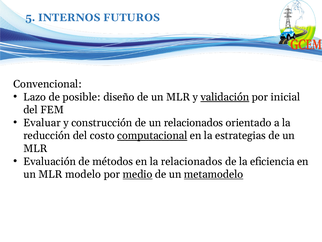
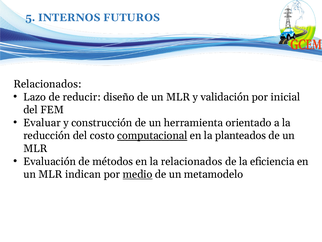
Convencional: Convencional -> Relacionados (47, 84)
posible: posible -> reducir (82, 97)
validación underline: present -> none (225, 97)
un relacionados: relacionados -> herramienta (193, 123)
estrategias: estrategias -> planteados (240, 135)
modelo: modelo -> indican (83, 174)
metamodelo underline: present -> none (214, 174)
